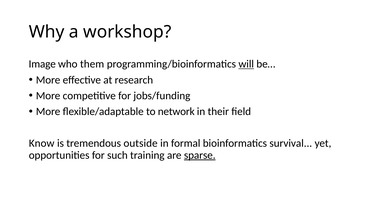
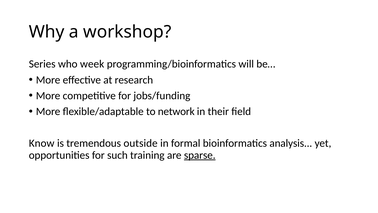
Image: Image -> Series (42, 64)
them: them -> week (92, 64)
will underline: present -> none (246, 64)
survival: survival -> analysis (291, 143)
